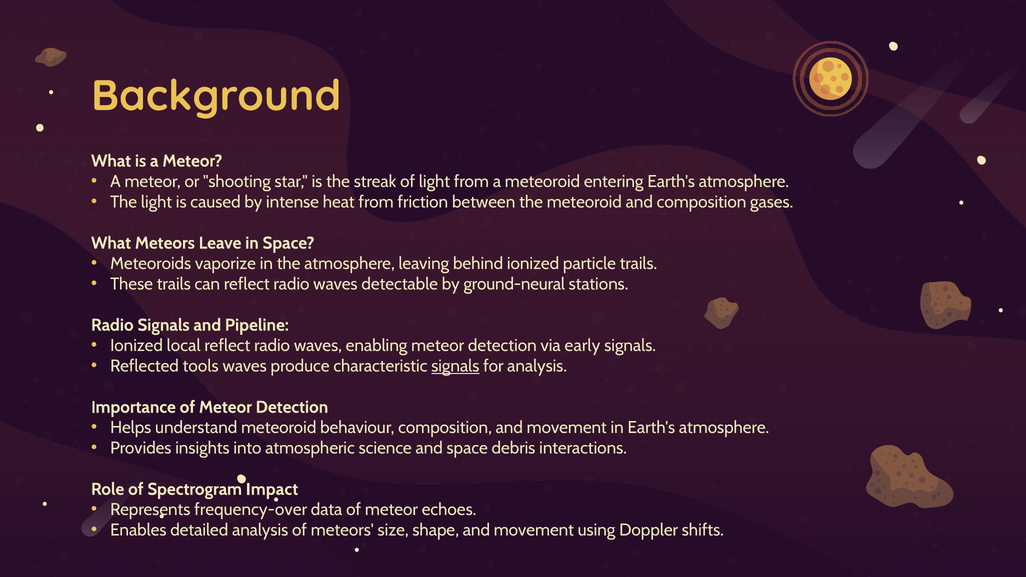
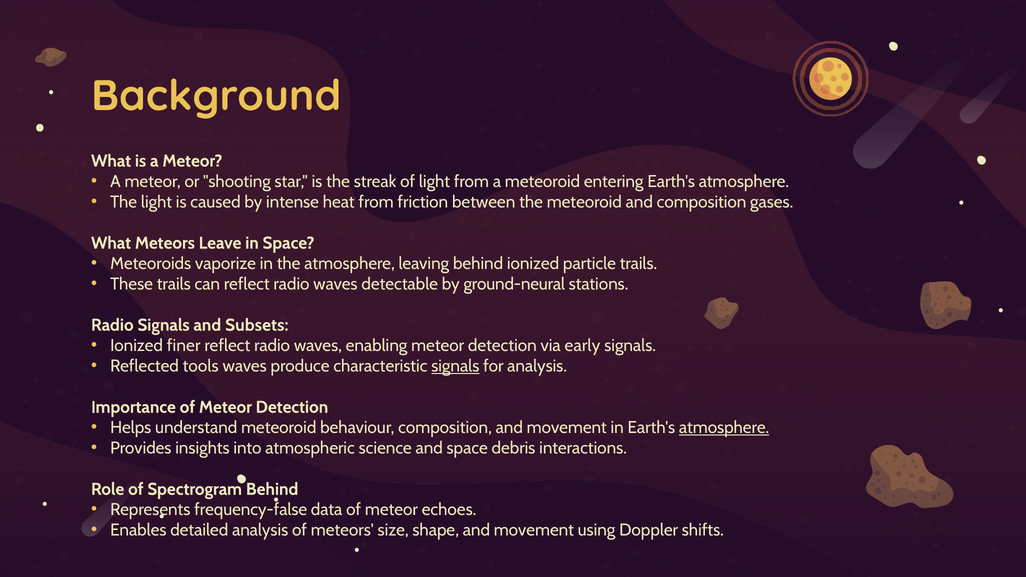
Pipeline: Pipeline -> Subsets (257, 325)
local: local -> finer (184, 346)
atmosphere underline: none -> present (724, 428)
Spectrogram Impact: Impact -> Behind (272, 489)
frequency-over: frequency-over -> frequency-false (251, 510)
